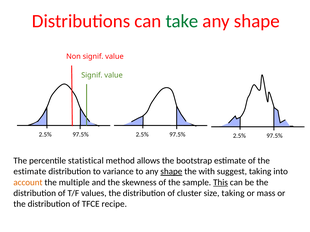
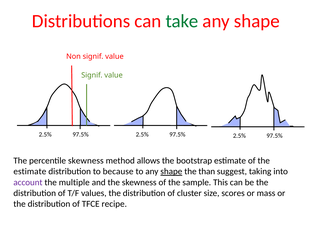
percentile statistical: statistical -> skewness (86, 161)
variance: variance -> because (118, 172)
with: with -> than (207, 172)
account colour: orange -> purple (28, 183)
This underline: present -> none (221, 183)
size taking: taking -> scores (233, 194)
